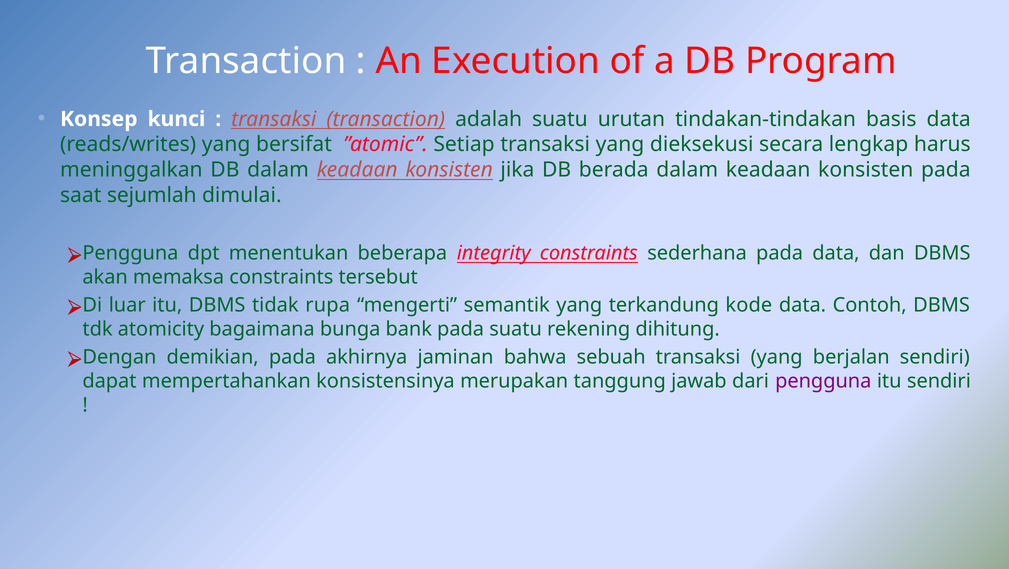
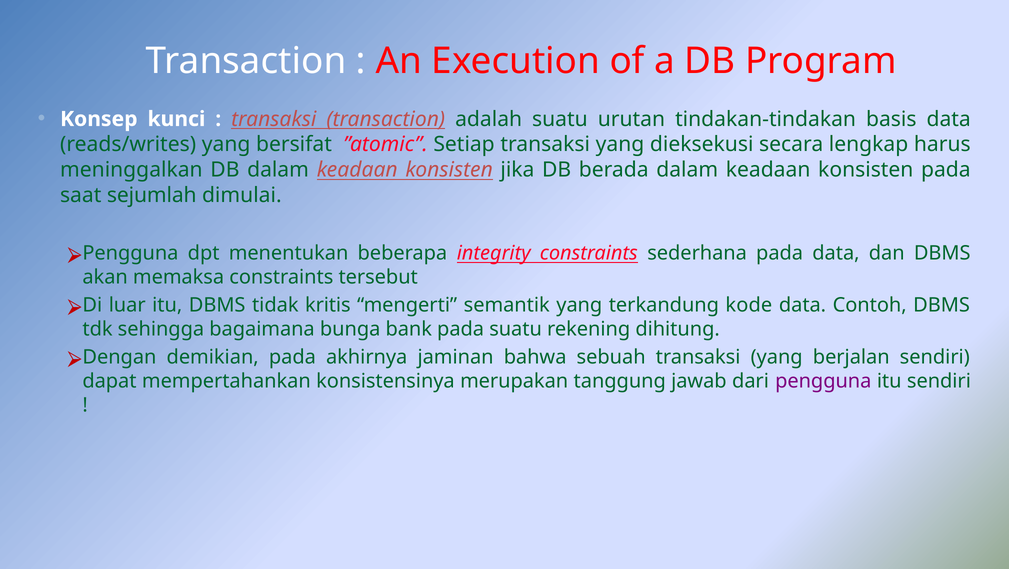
rupa: rupa -> kritis (328, 305)
atomicity: atomicity -> sehingga (161, 329)
